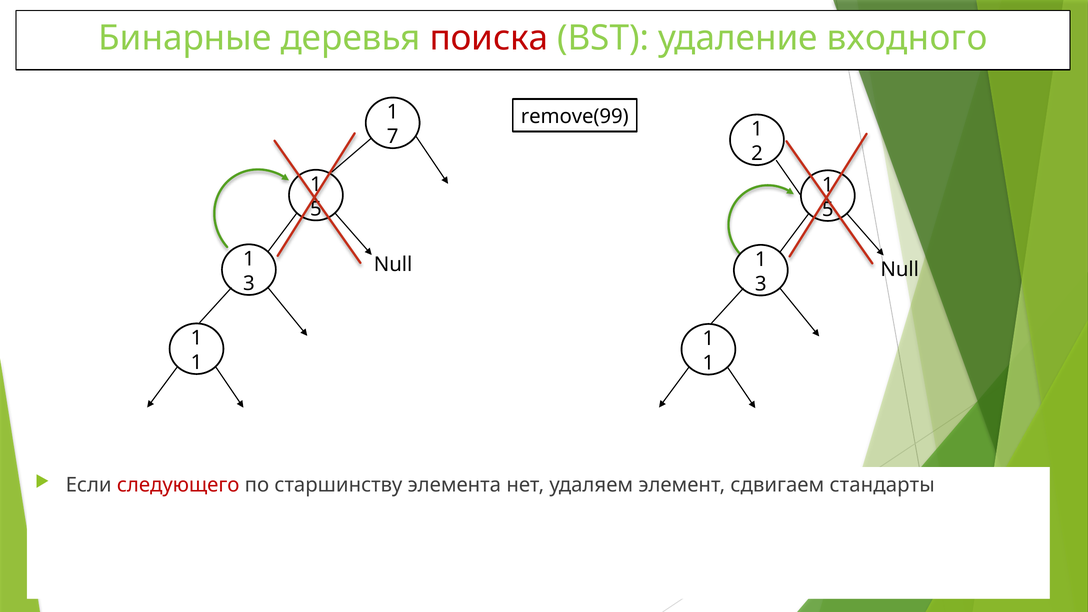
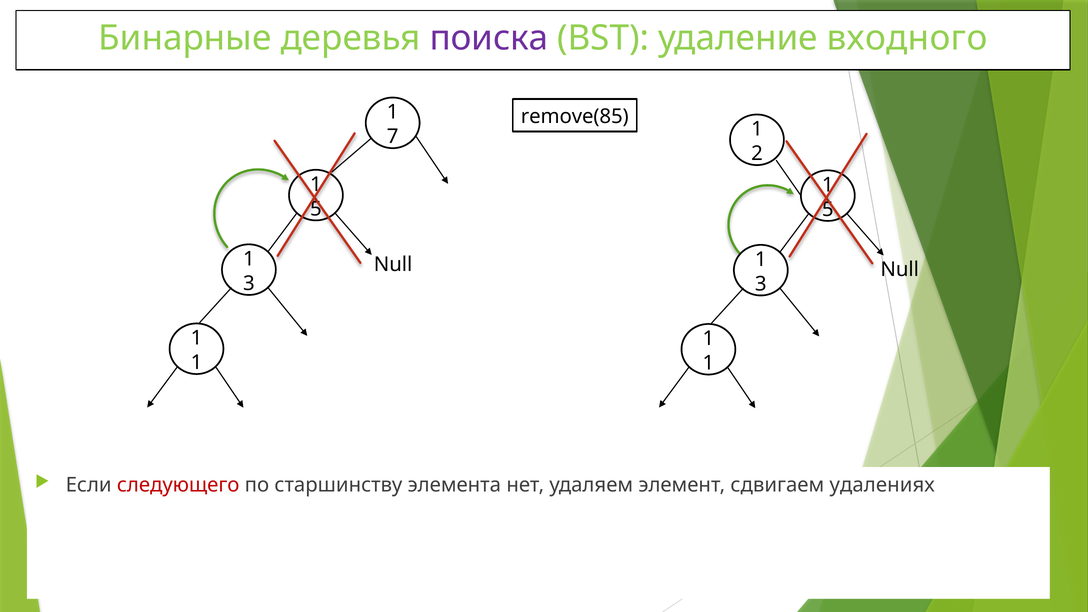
поиска colour: red -> purple (489, 38)
remove(99: remove(99 -> remove(85 (575, 117)
стандарты: стандарты -> удалениях (882, 485)
